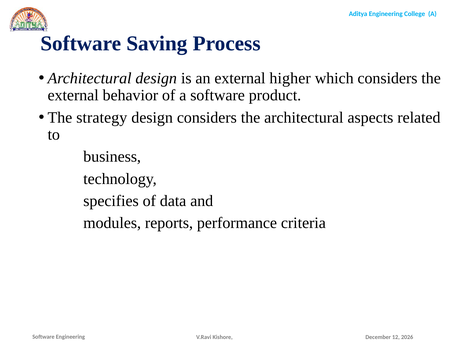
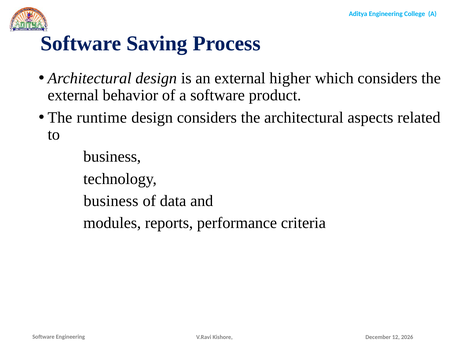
strategy: strategy -> runtime (102, 118)
specifies: specifies -> business (111, 201)
